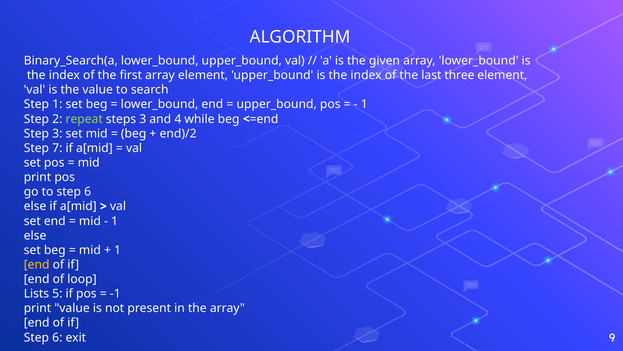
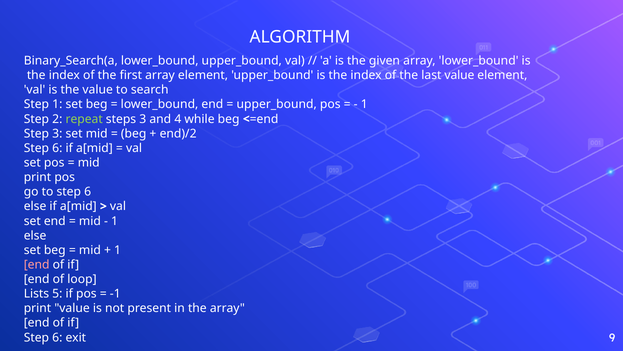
last three: three -> value (459, 75)
7: 7 -> 6 (57, 148)
end colour: yellow -> pink (37, 264)
